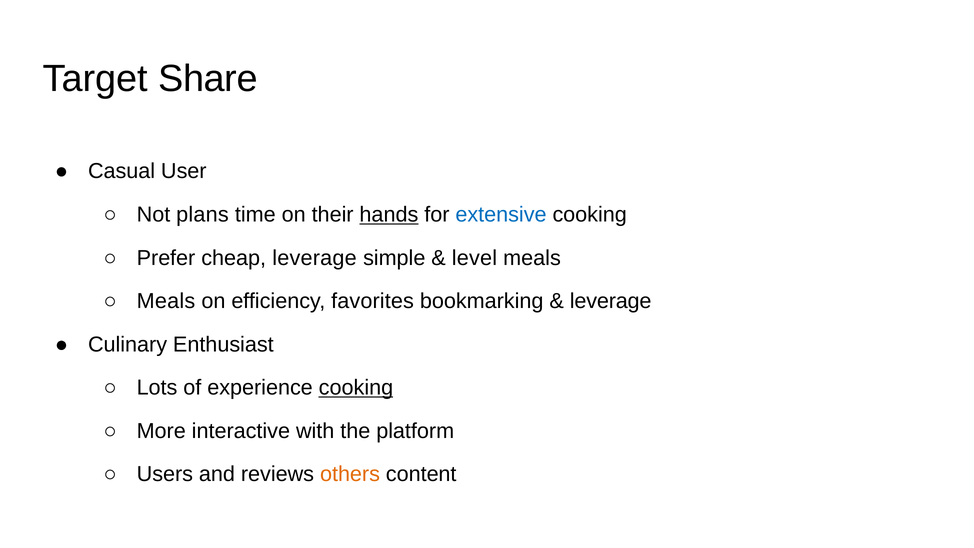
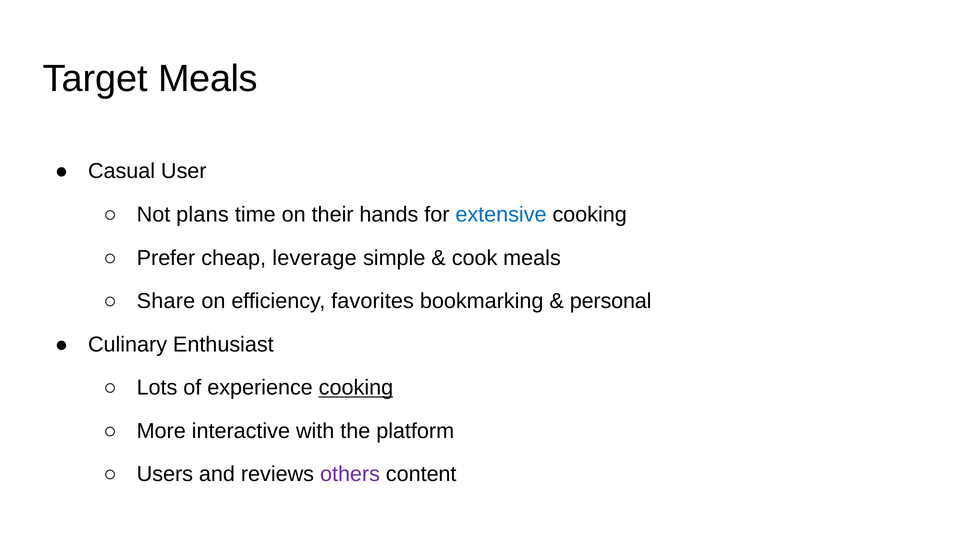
Target Share: Share -> Meals (208, 79)
hands underline: present -> none (389, 215)
level: level -> cook (475, 258)
Meals: Meals -> Share (166, 301)
leverage: leverage -> personal (611, 301)
others colour: orange -> purple (350, 474)
